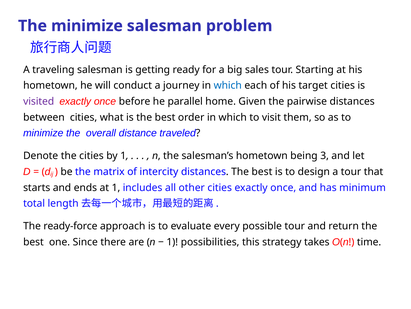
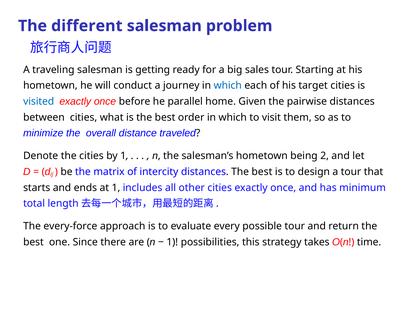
The minimize: minimize -> different (87, 26)
visited colour: purple -> blue (39, 101)
3: 3 -> 2 (325, 156)
ready-force: ready-force -> every-force (70, 226)
